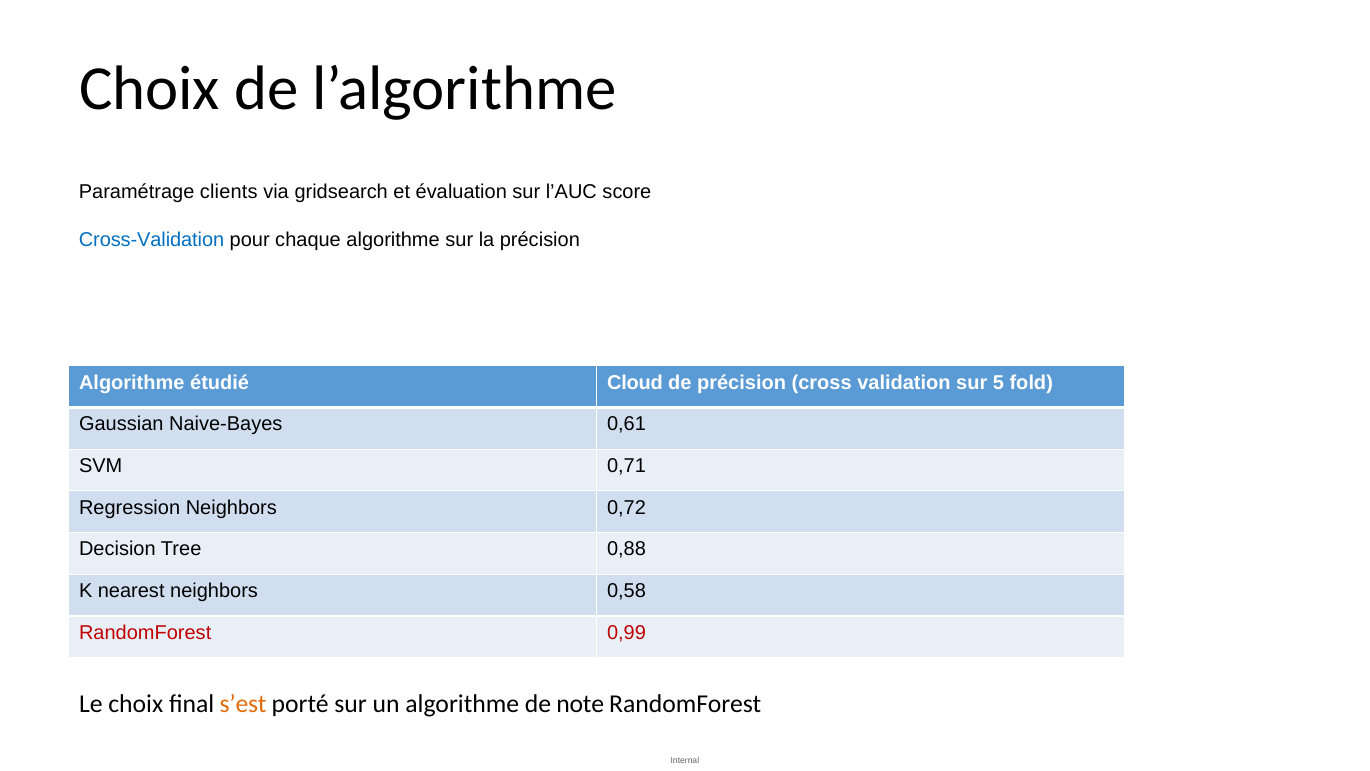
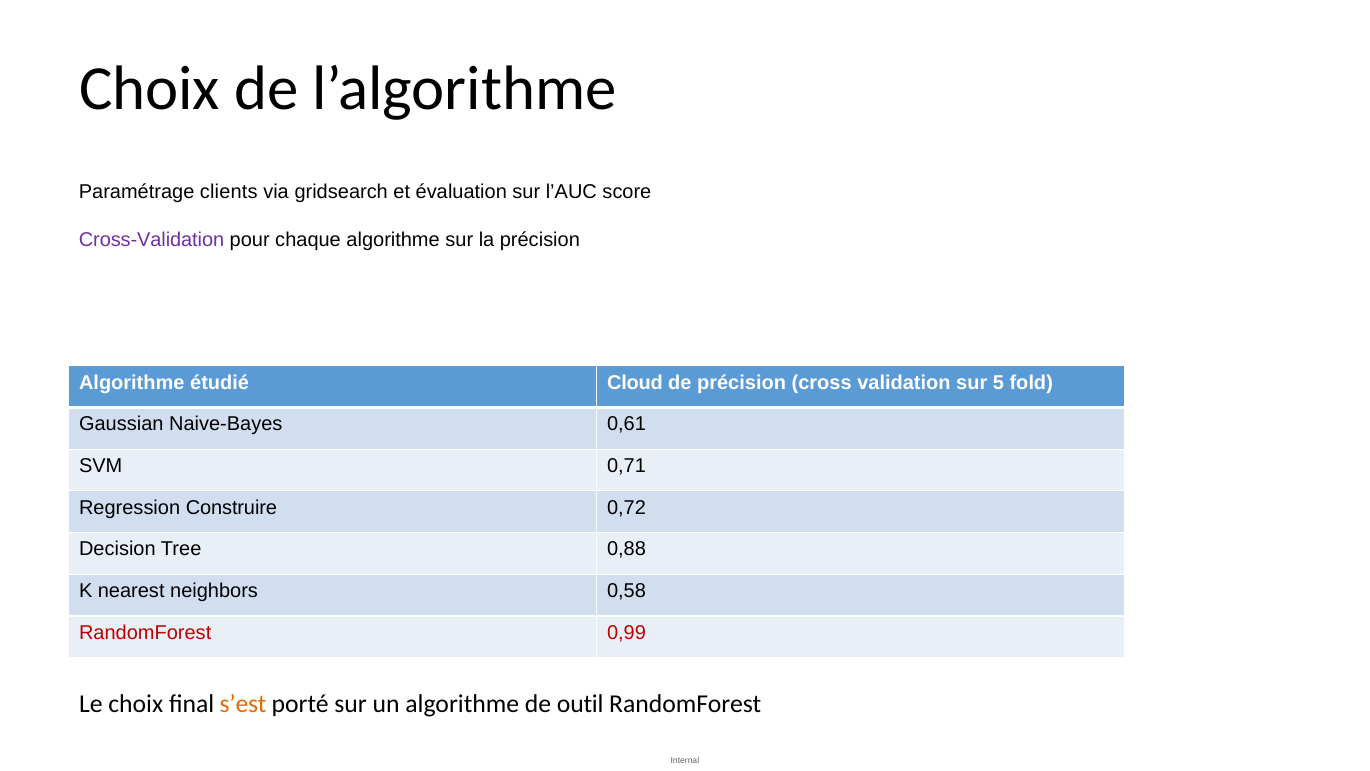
Cross-Validation colour: blue -> purple (152, 240)
Regression Neighbors: Neighbors -> Construire (231, 507)
note: note -> outil (580, 704)
